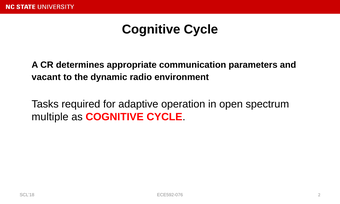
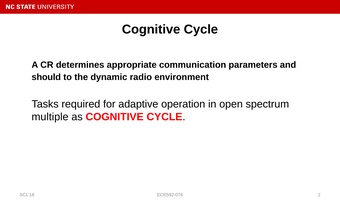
vacant: vacant -> should (46, 77)
